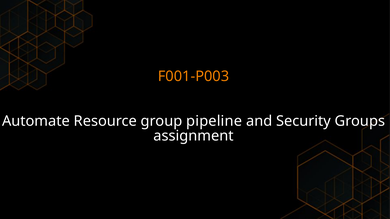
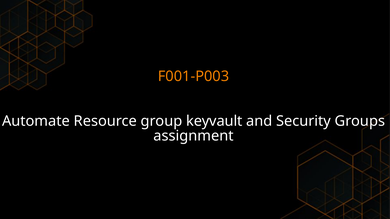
pipeline: pipeline -> keyvault (214, 121)
